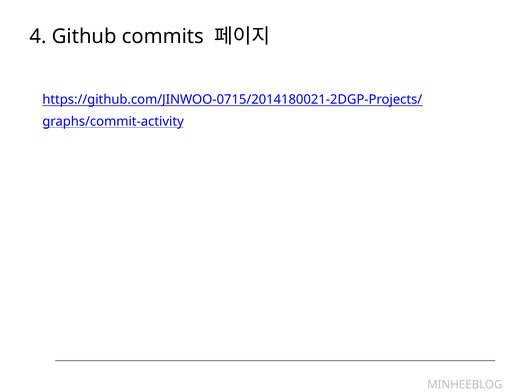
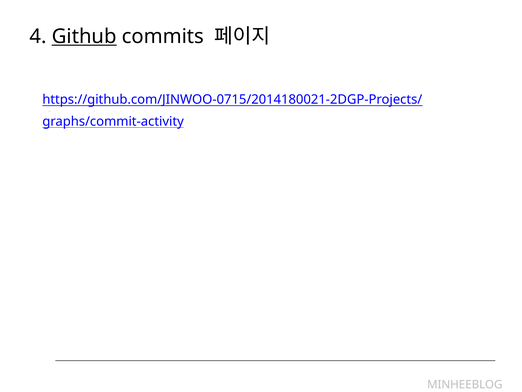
Github underline: none -> present (84, 36)
